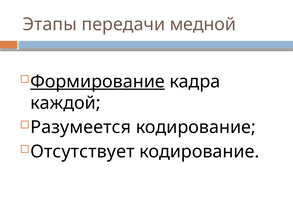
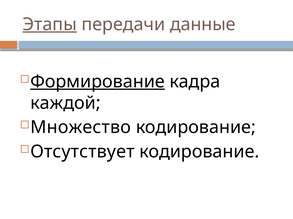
Этапы underline: none -> present (50, 24)
медной: медной -> данные (203, 24)
Разумеется: Разумеется -> Множество (81, 128)
